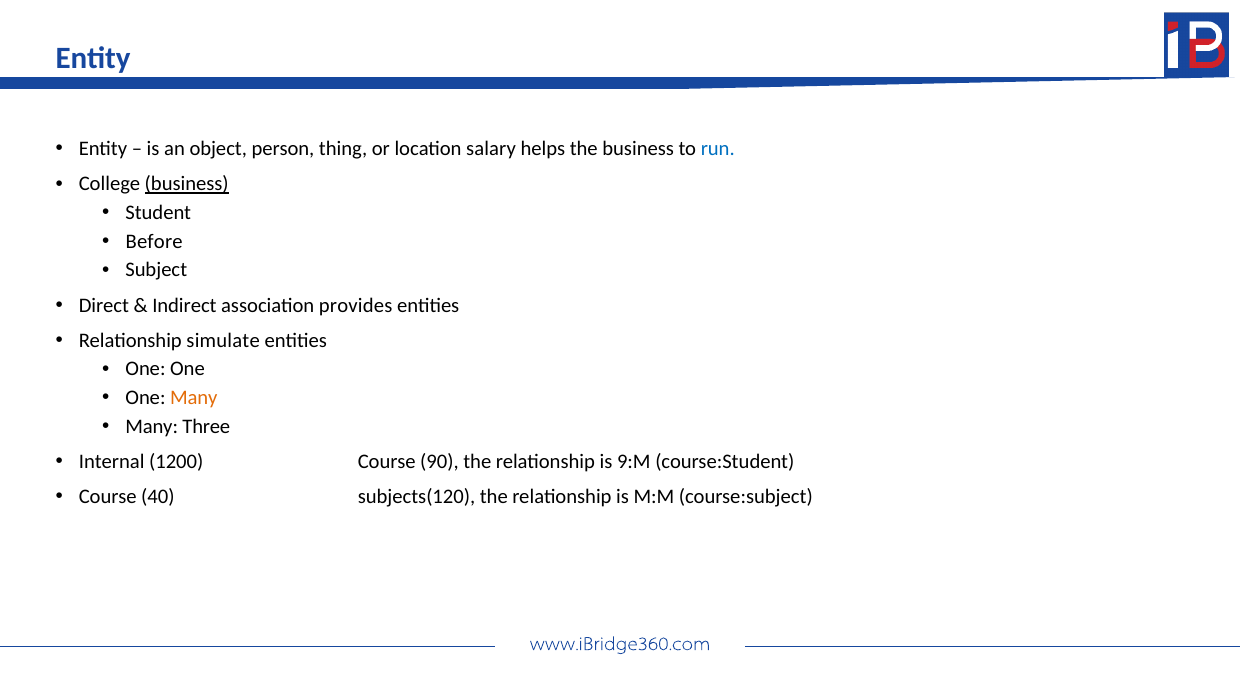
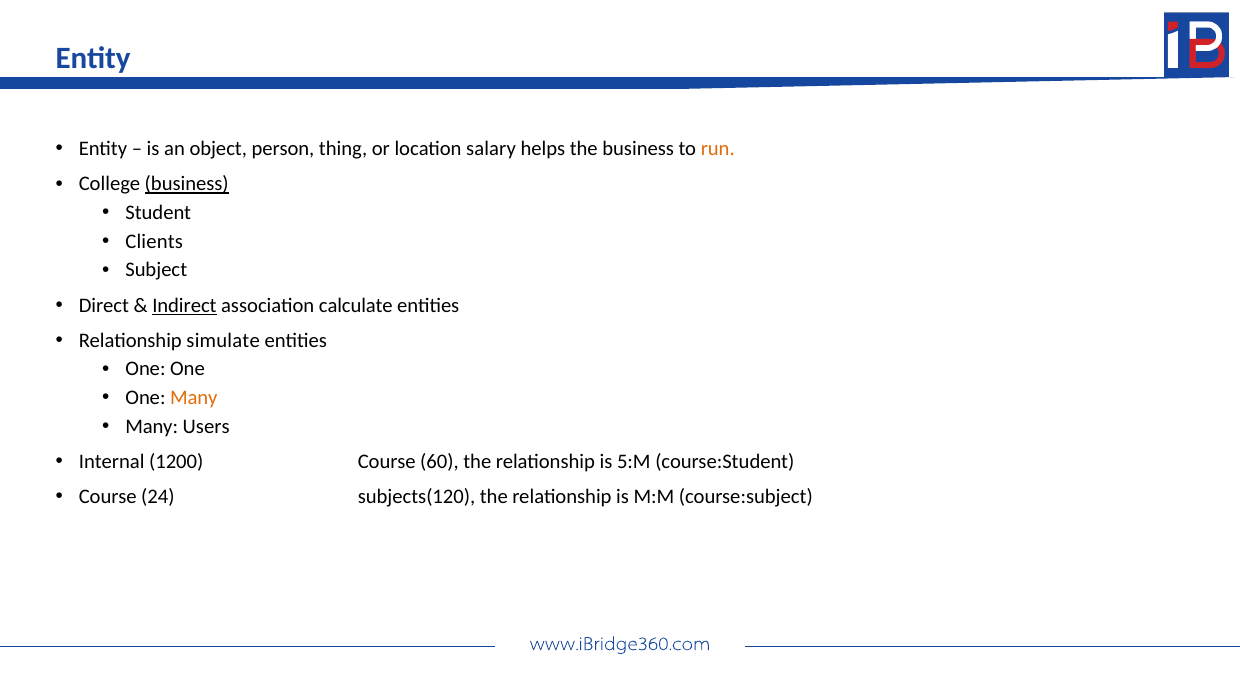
run colour: blue -> orange (718, 149)
Before: Before -> Clients (154, 242)
Indirect underline: none -> present (184, 306)
provides: provides -> calculate (356, 306)
Three: Three -> Users (206, 427)
90: 90 -> 60 (439, 462)
9:M: 9:M -> 5:M (634, 462)
40: 40 -> 24 (158, 497)
